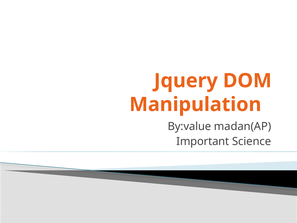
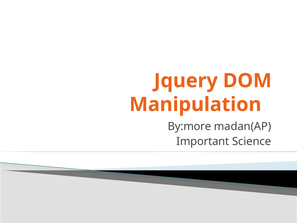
By:value: By:value -> By:more (189, 126)
